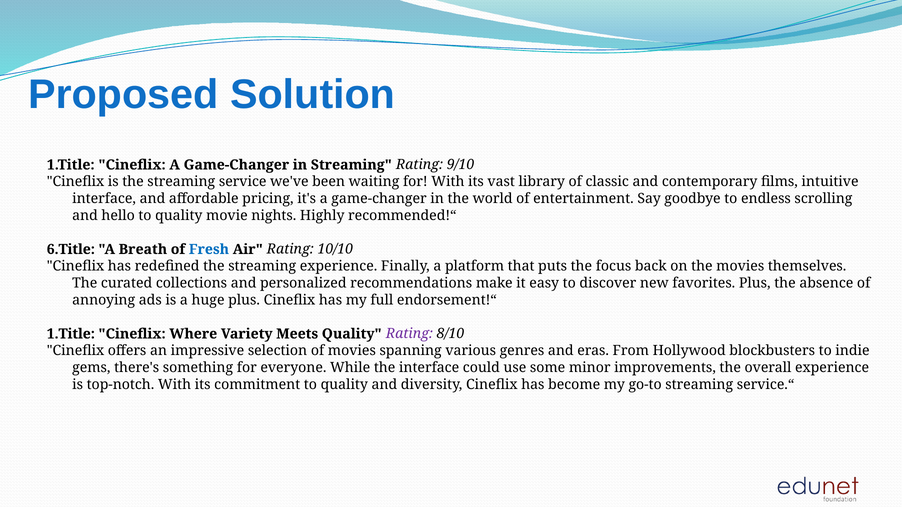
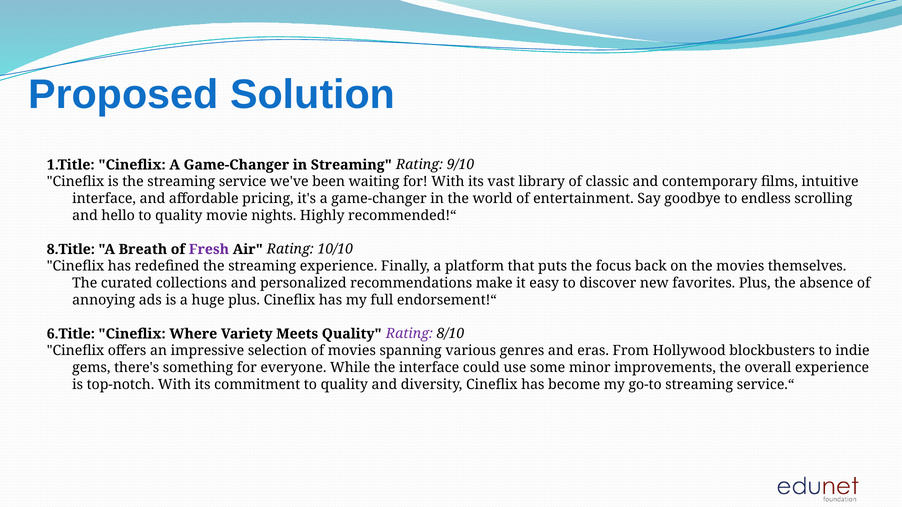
6.Title: 6.Title -> 8.Title (71, 250)
Fresh colour: blue -> purple (209, 250)
1.Title: 1.Title -> 6.Title (71, 334)
